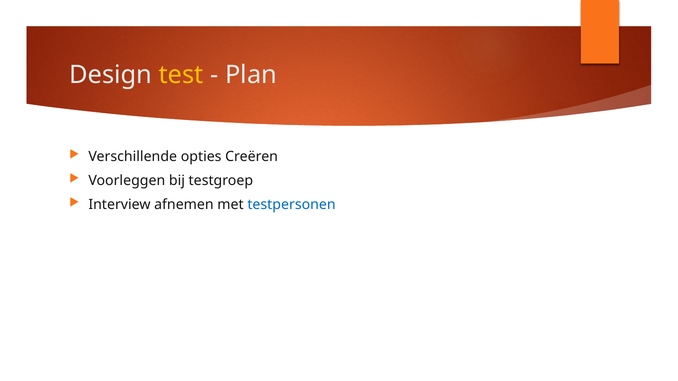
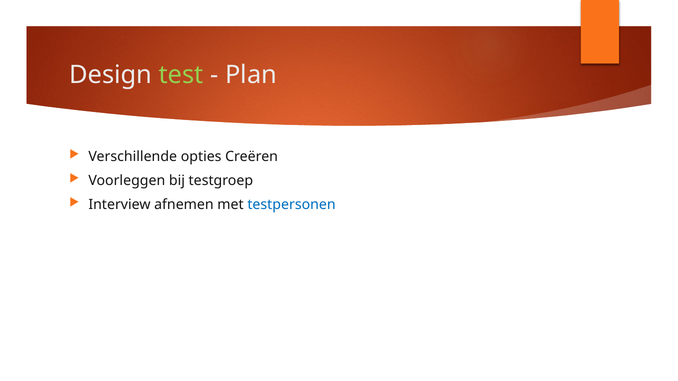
test colour: yellow -> light green (181, 75)
